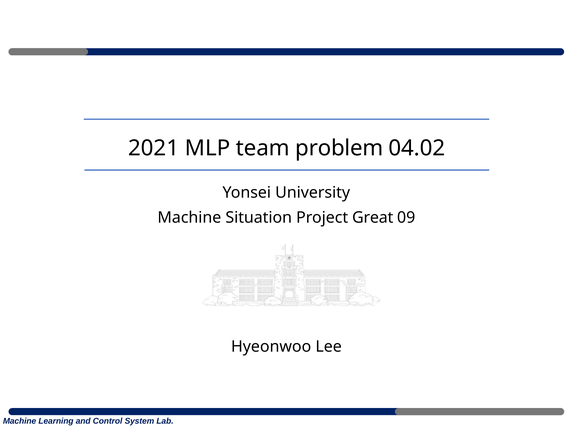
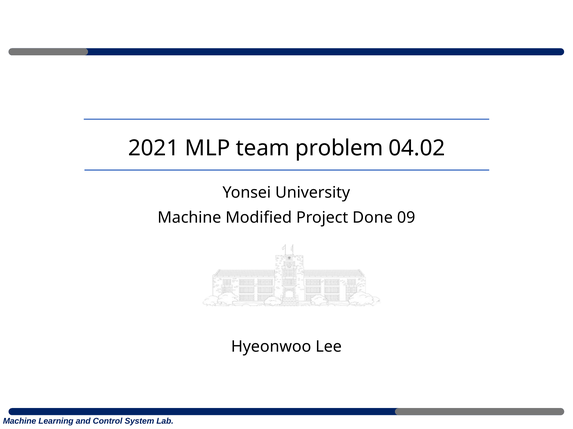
Situation: Situation -> Modified (259, 218)
Great: Great -> Done (373, 218)
